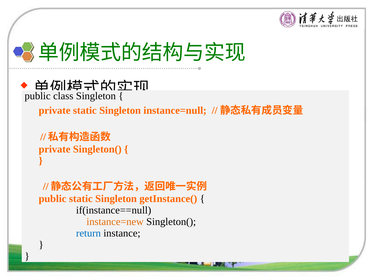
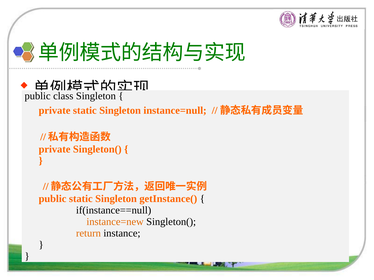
return colour: blue -> orange (88, 234)
